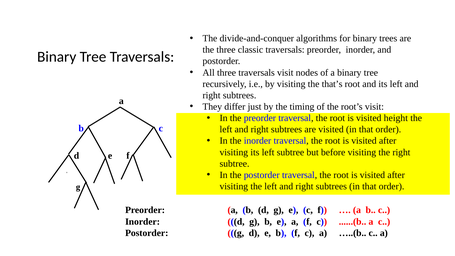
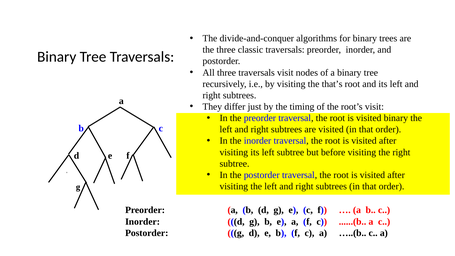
visited height: height -> binary (396, 118)
